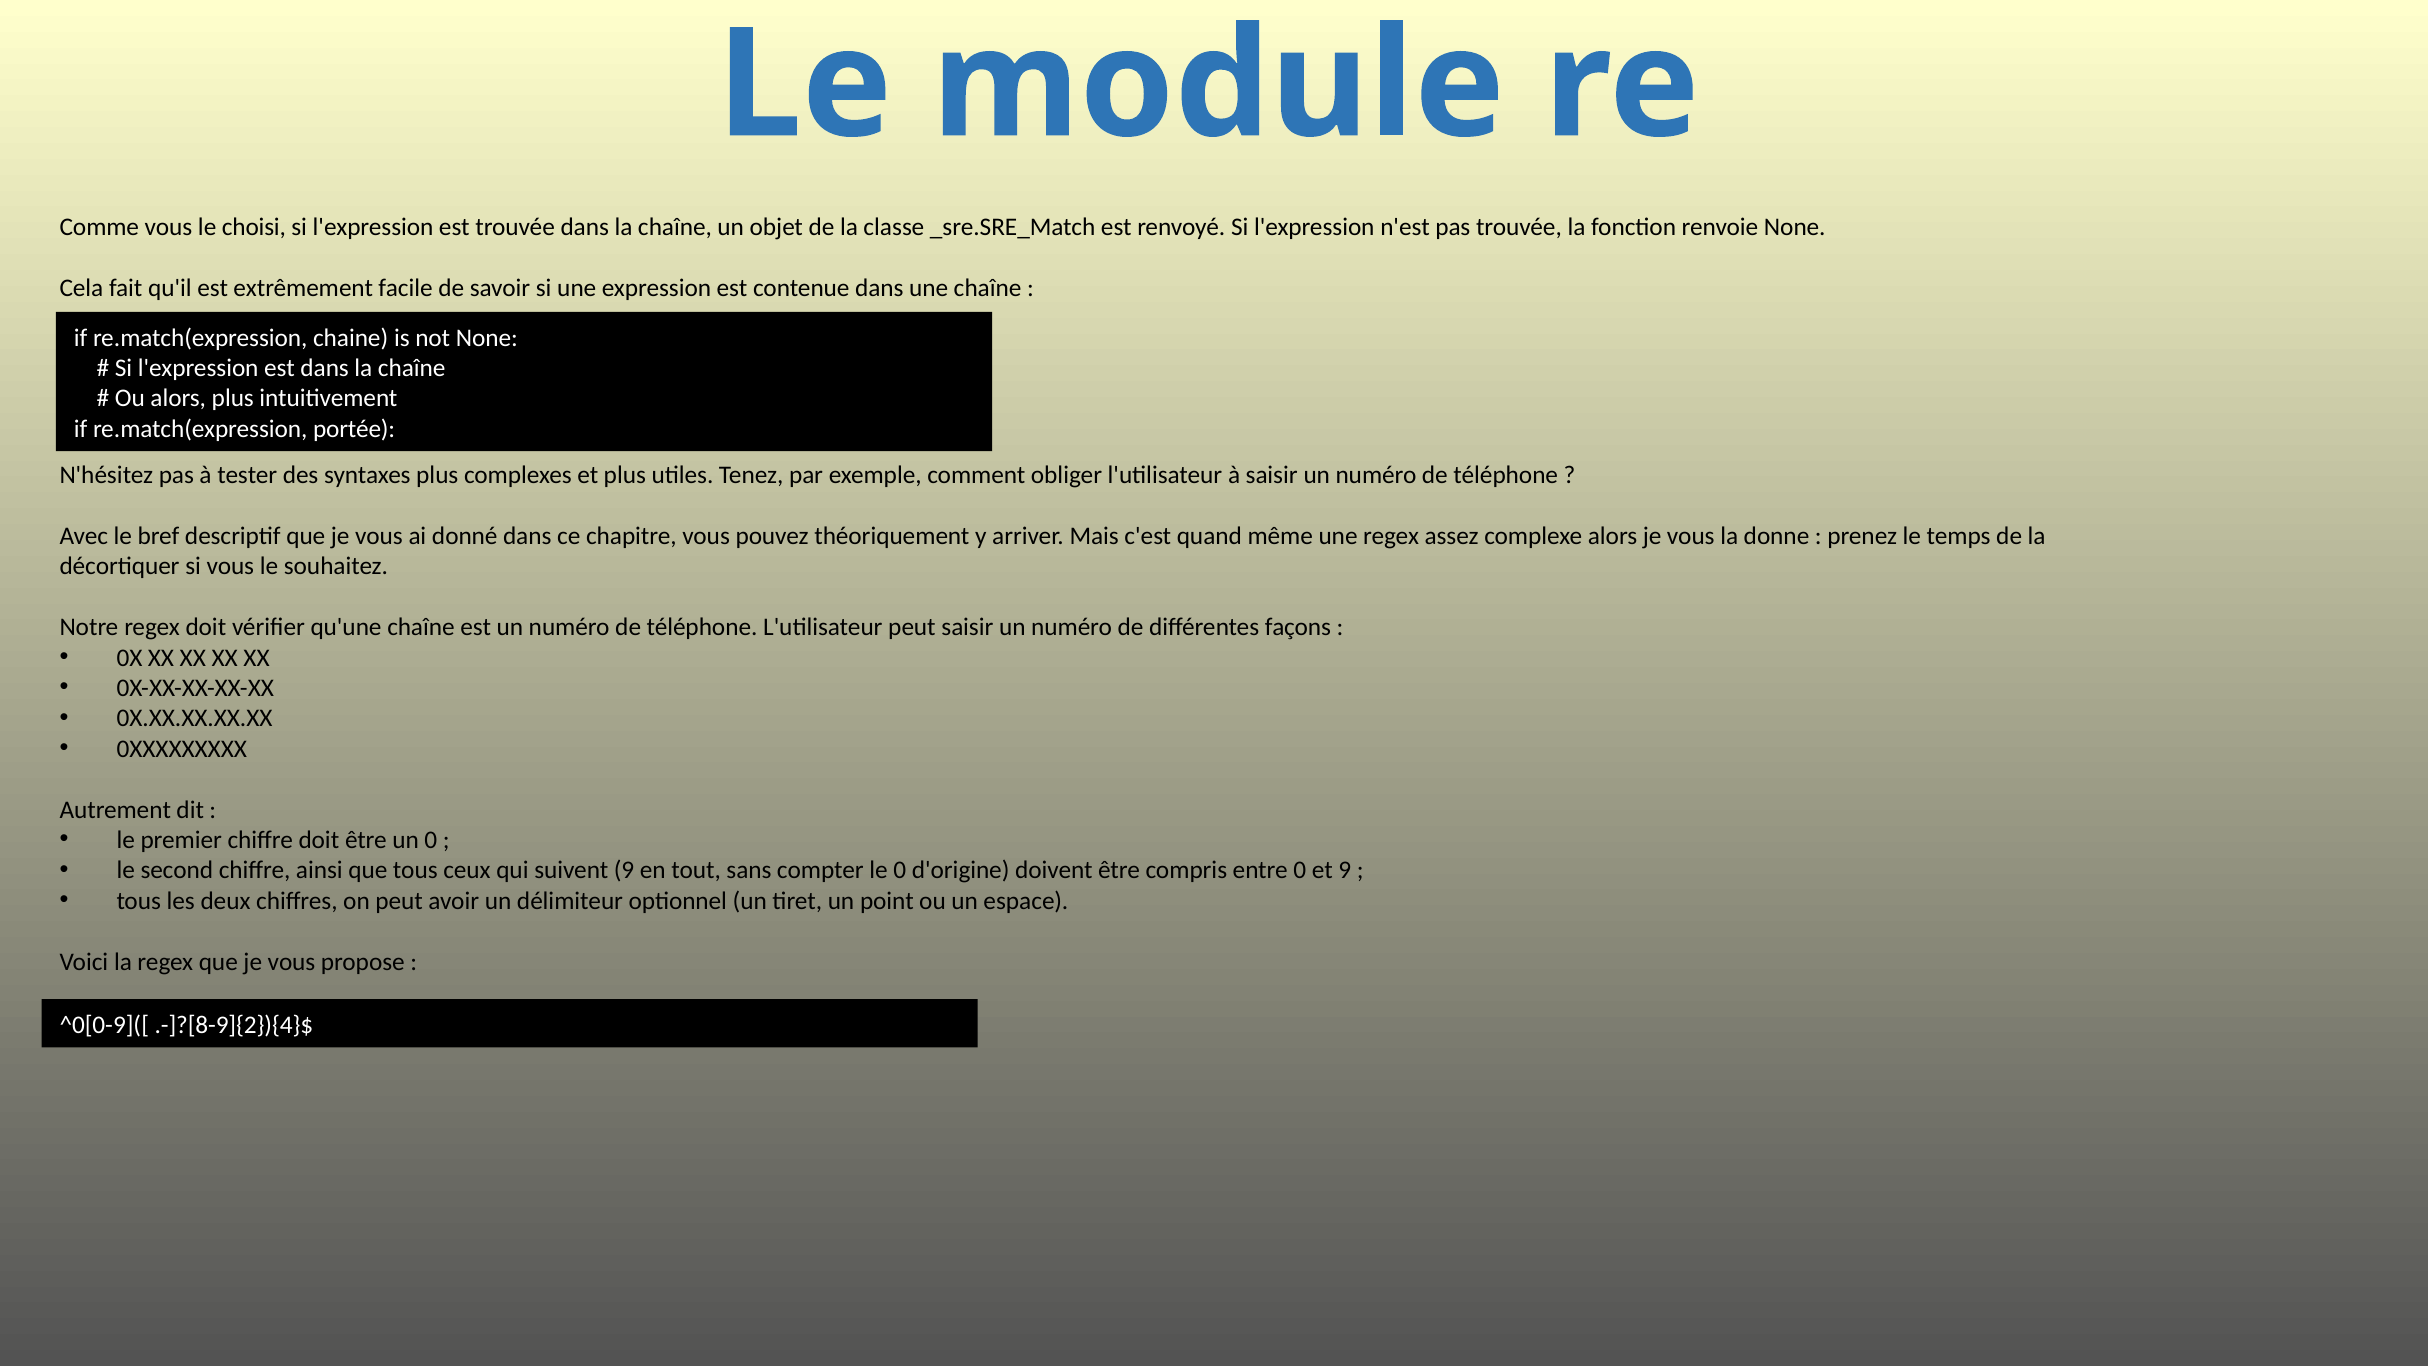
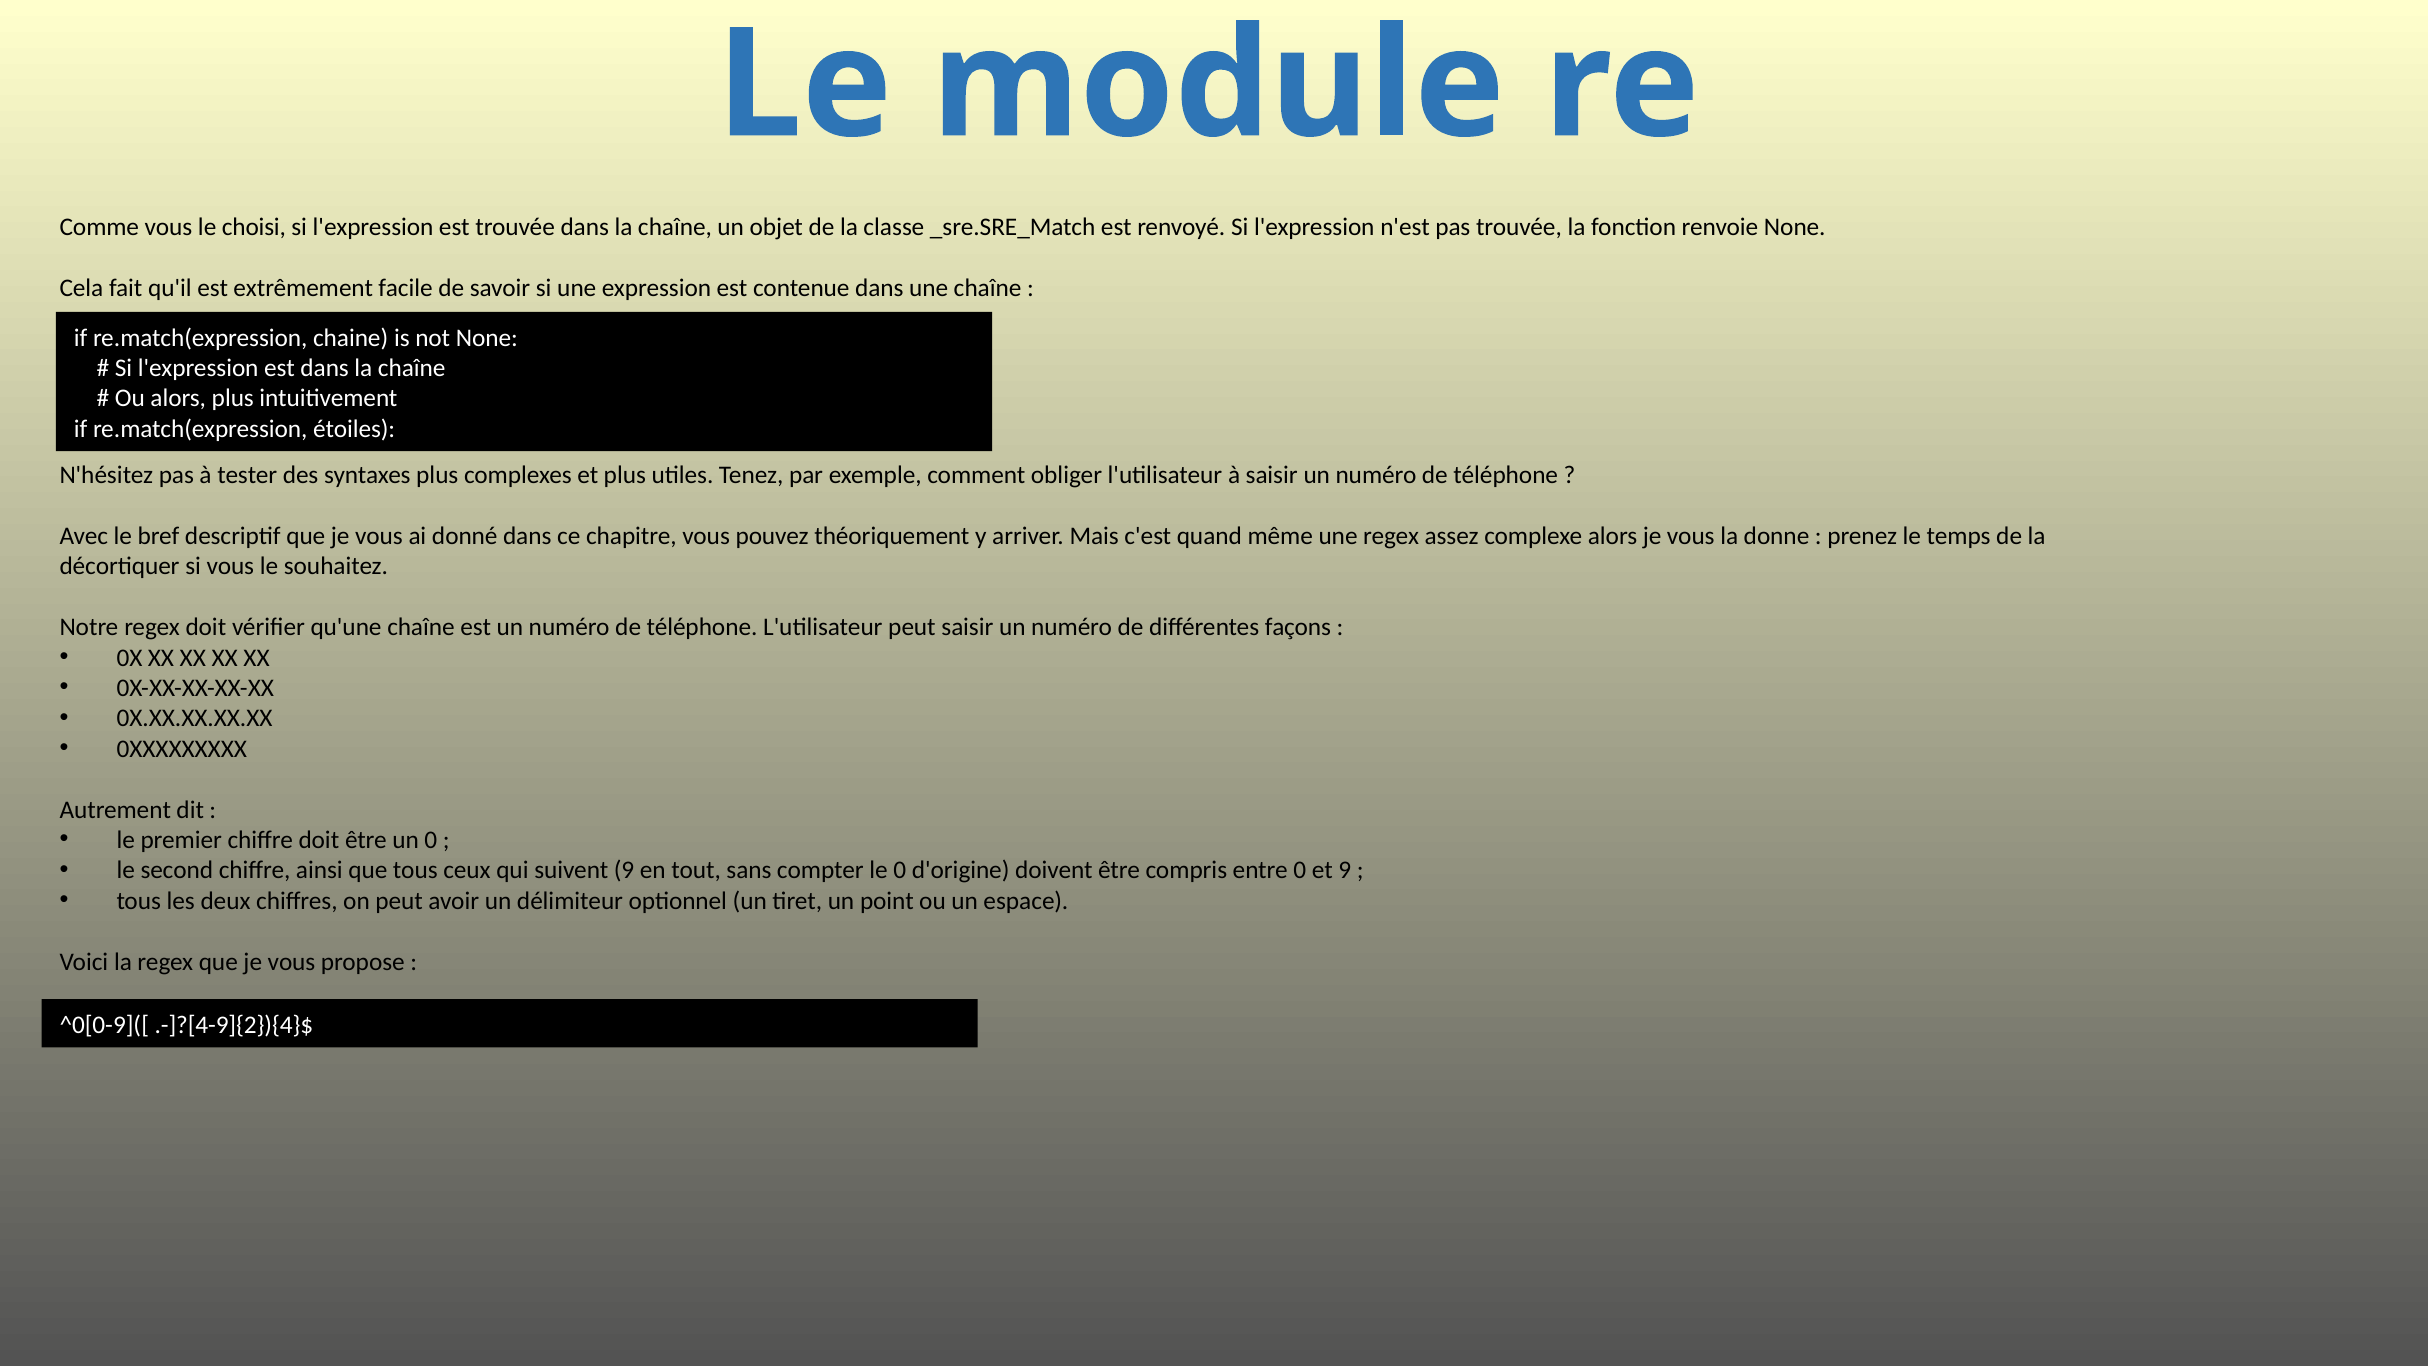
portée: portée -> étoiles (354, 429)
.-]?[8-9]{2}){4}$: .-]?[8-9]{2}){4}$ -> .-]?[4-9]{2}){4}$ (234, 1025)
